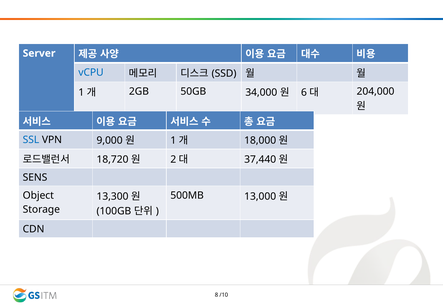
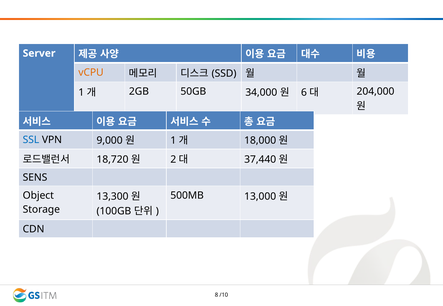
vCPU colour: blue -> orange (91, 73)
